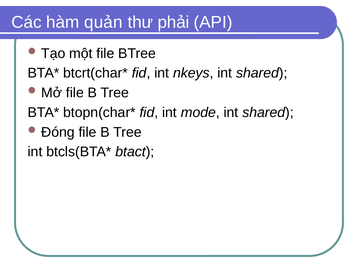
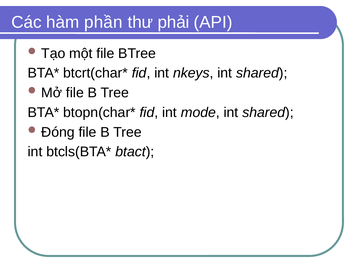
quản: quản -> phần (103, 22)
